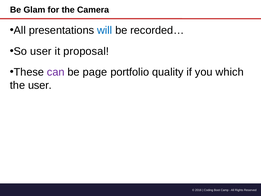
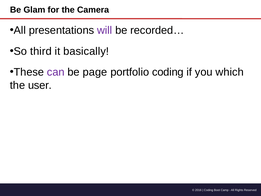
will colour: blue -> purple (105, 30)
So user: user -> third (41, 51)
proposal: proposal -> basically (86, 51)
portfolio quality: quality -> coding (168, 72)
